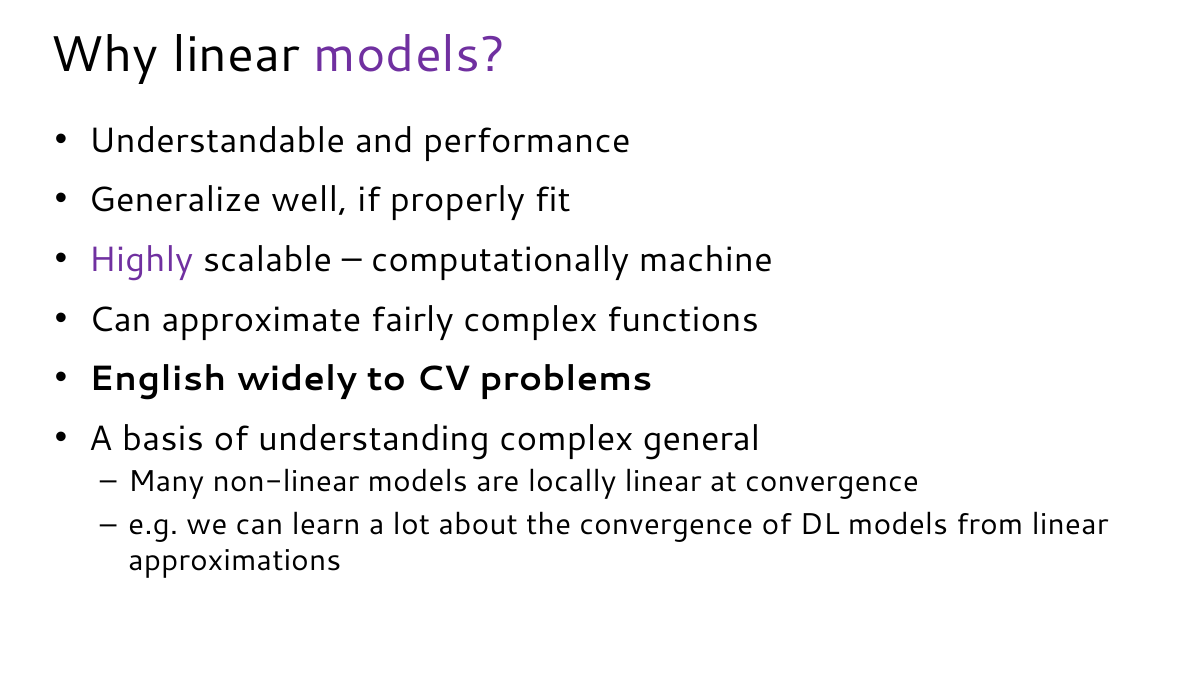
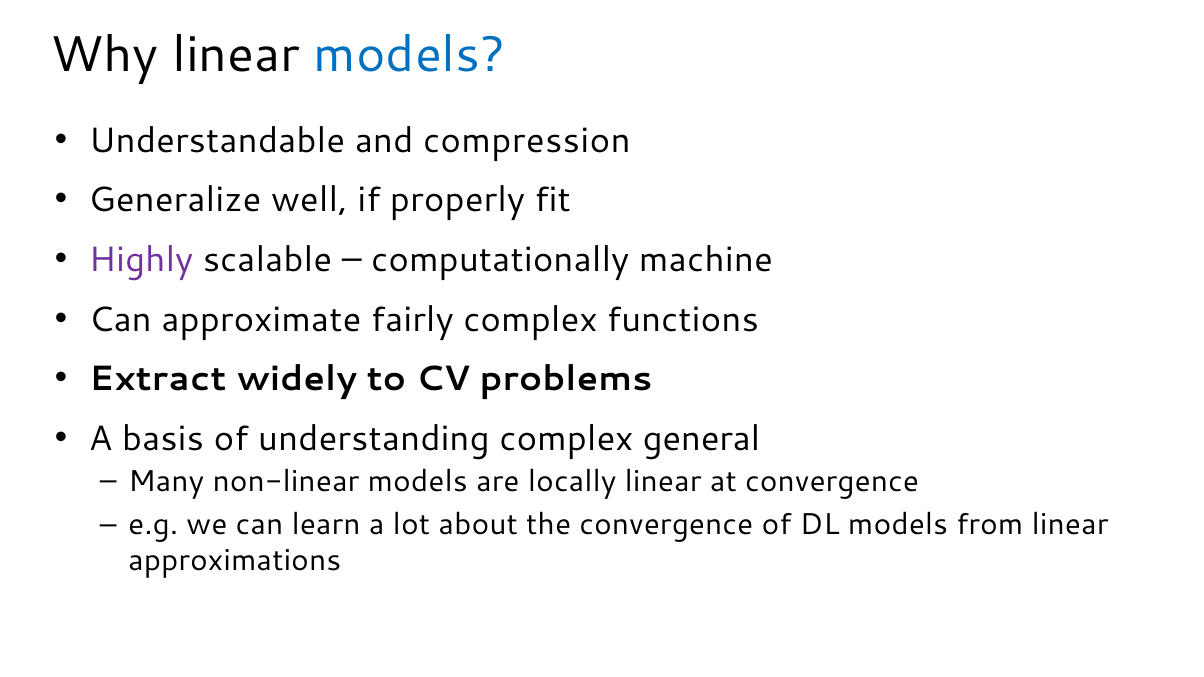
models colour: purple -> blue (410, 55)
performance: performance -> compression (527, 141)
English: English -> Extract (158, 379)
